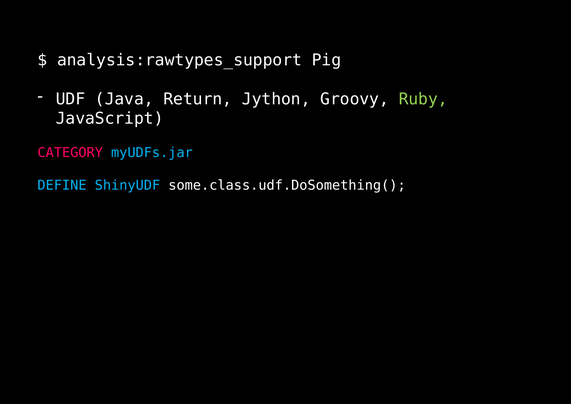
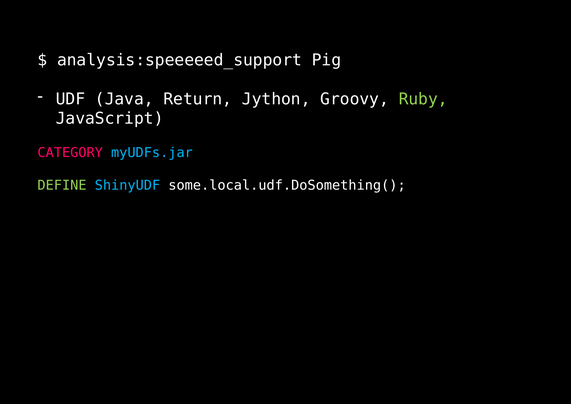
analysis:rawtypes_support: analysis:rawtypes_support -> analysis:speeeeed_support (179, 60)
DEFINE colour: light blue -> light green (62, 185)
some.class.udf.DoSomething(: some.class.udf.DoSomething( -> some.local.udf.DoSomething( (287, 185)
